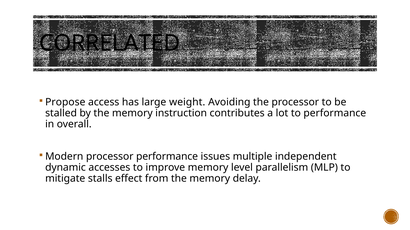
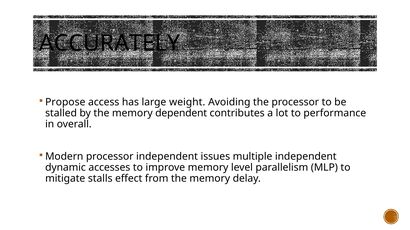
CORRELATED: CORRELATED -> ACCURATELY (110, 43)
instruction: instruction -> dependent (181, 114)
processor performance: performance -> independent (167, 157)
